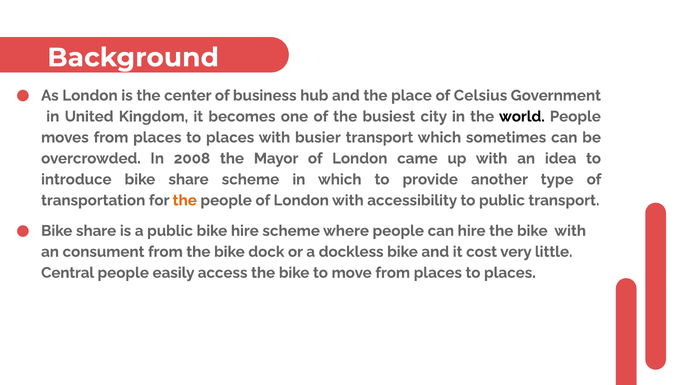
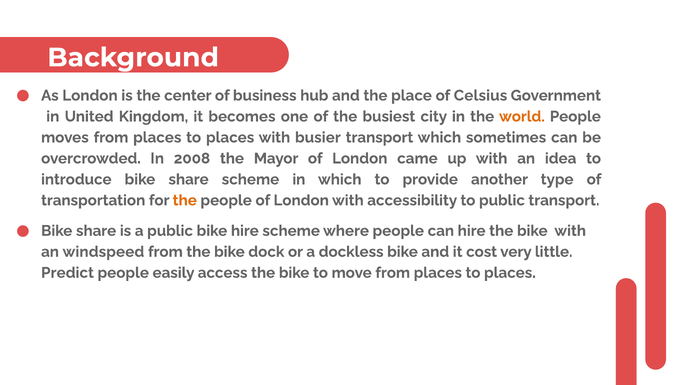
world colour: black -> orange (522, 117)
consument: consument -> windspeed (103, 252)
Central: Central -> Predict (68, 273)
